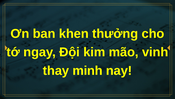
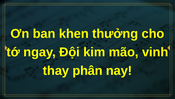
minh: minh -> phân (88, 70)
